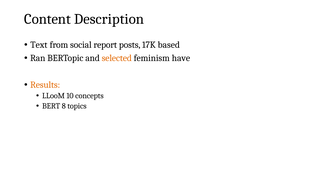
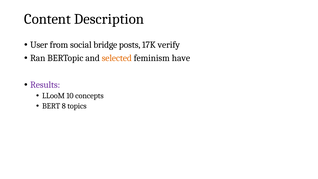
Text: Text -> User (39, 45)
report: report -> bridge (105, 45)
based: based -> verify (169, 45)
Results colour: orange -> purple (45, 85)
